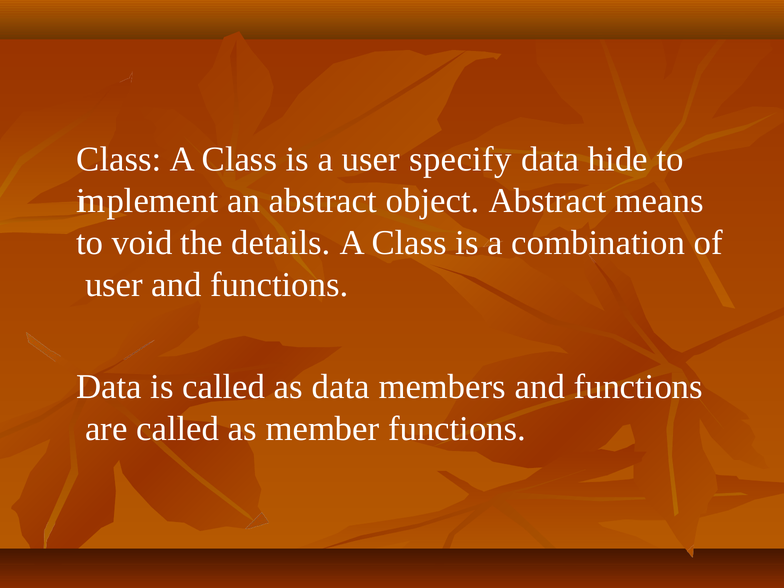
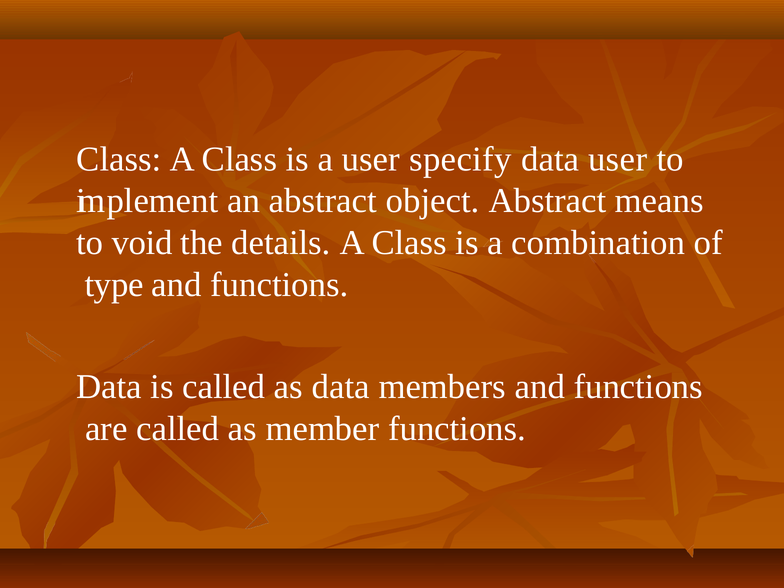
data hide: hide -> user (618, 159)
user: user -> type (114, 285)
